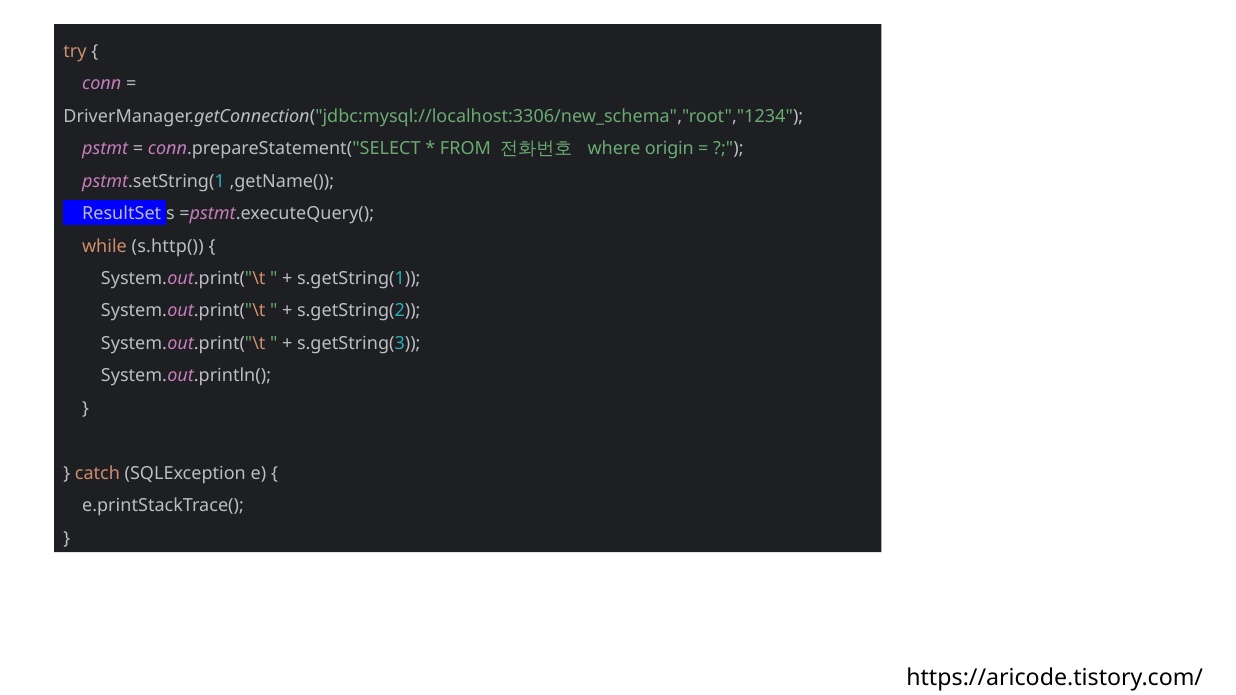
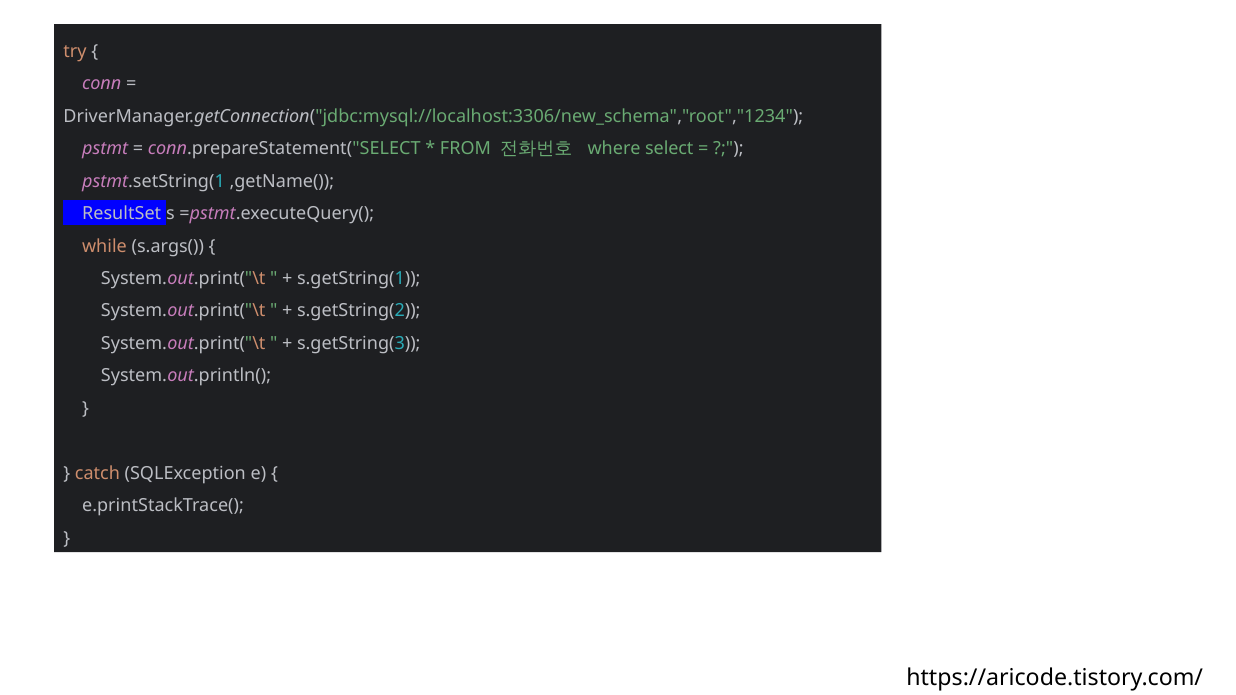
origin: origin -> select (669, 149)
s.http(: s.http( -> s.args( (168, 246)
